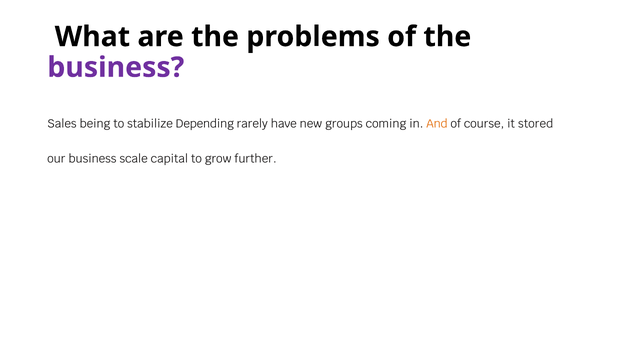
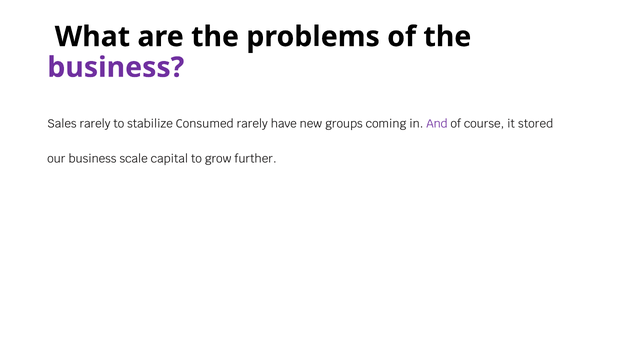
Sales being: being -> rarely (95, 124)
Depending: Depending -> Consumed (205, 124)
And colour: orange -> purple (437, 124)
